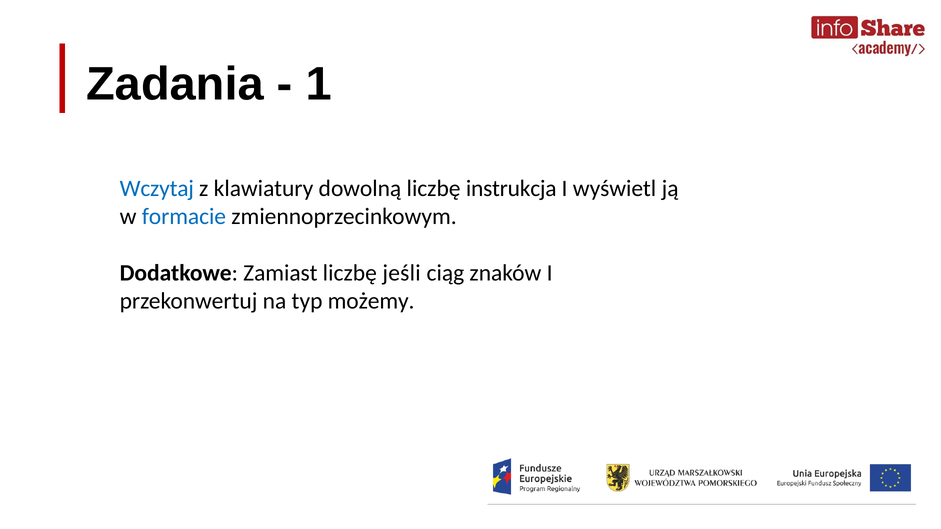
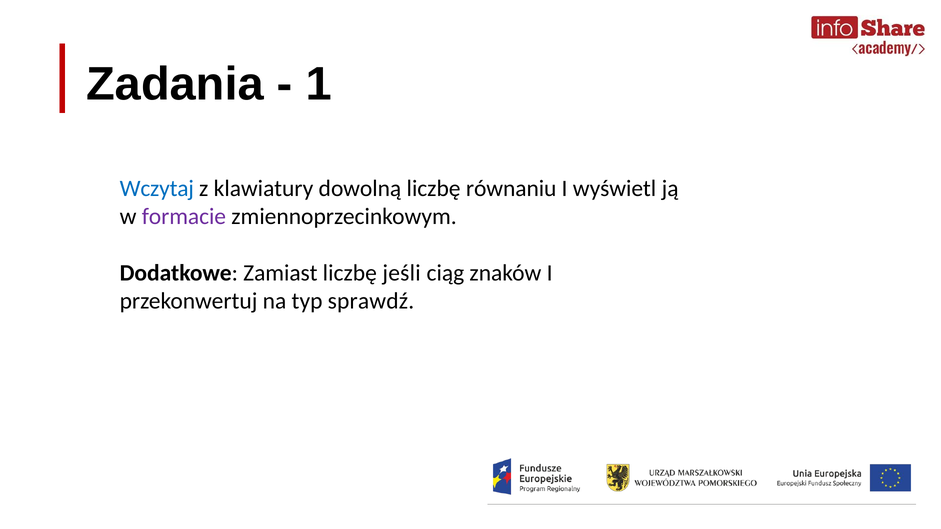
instrukcja: instrukcja -> równaniu (511, 188)
formacie colour: blue -> purple (184, 217)
możemy: możemy -> sprawdź (371, 301)
